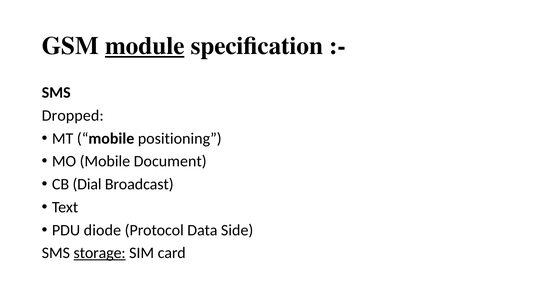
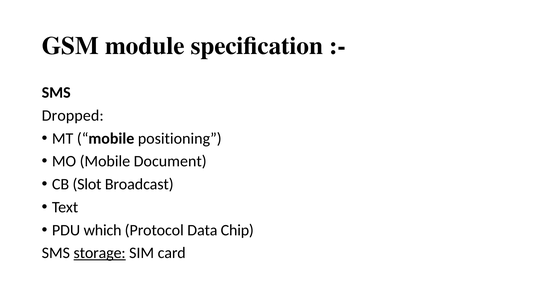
module underline: present -> none (145, 46)
Dial: Dial -> Slot (87, 184)
diode: diode -> which (103, 230)
Side: Side -> Chip (237, 230)
